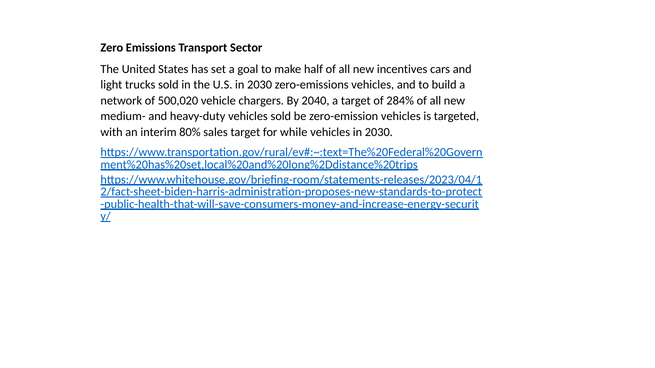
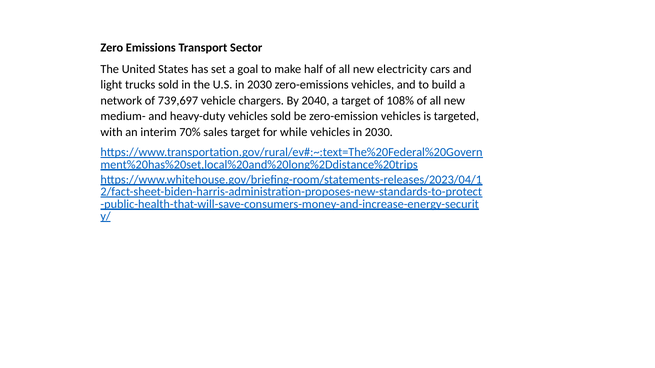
incentives: incentives -> electricity (402, 69)
500,020: 500,020 -> 739,697 (178, 101)
284%: 284% -> 108% (400, 101)
80%: 80% -> 70% (190, 132)
